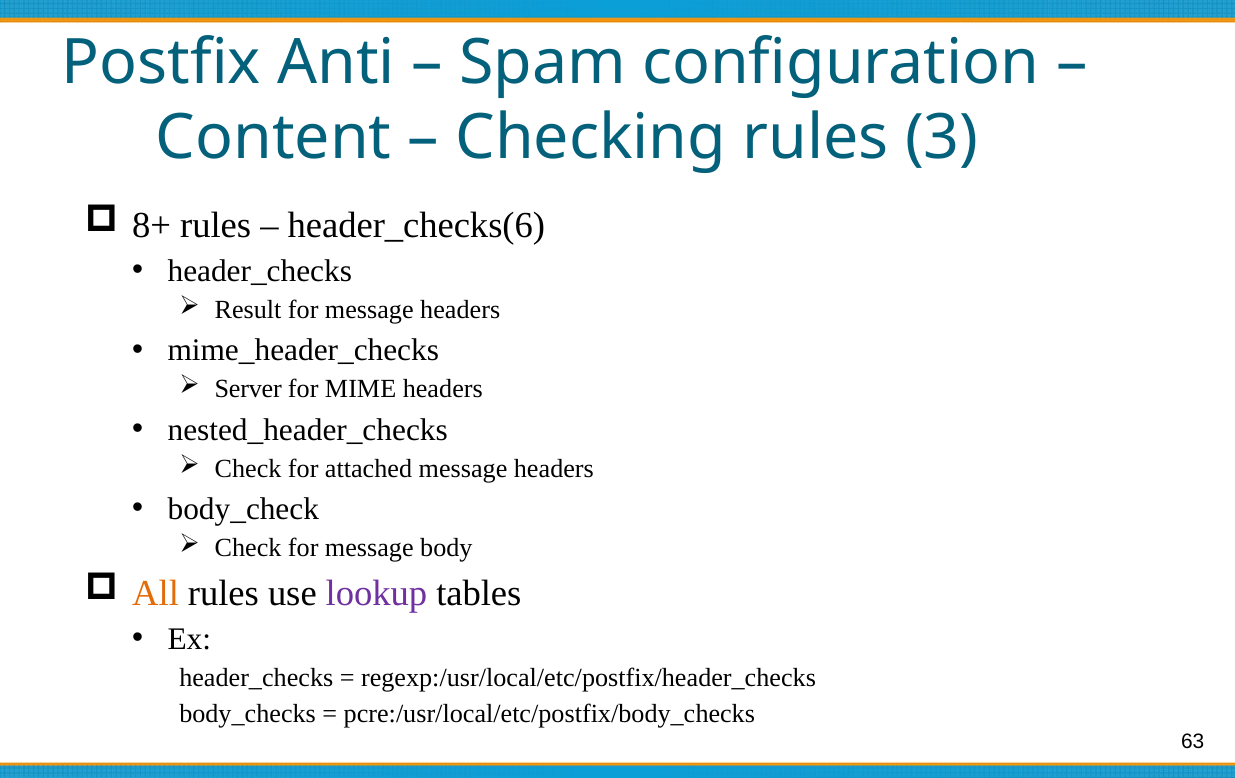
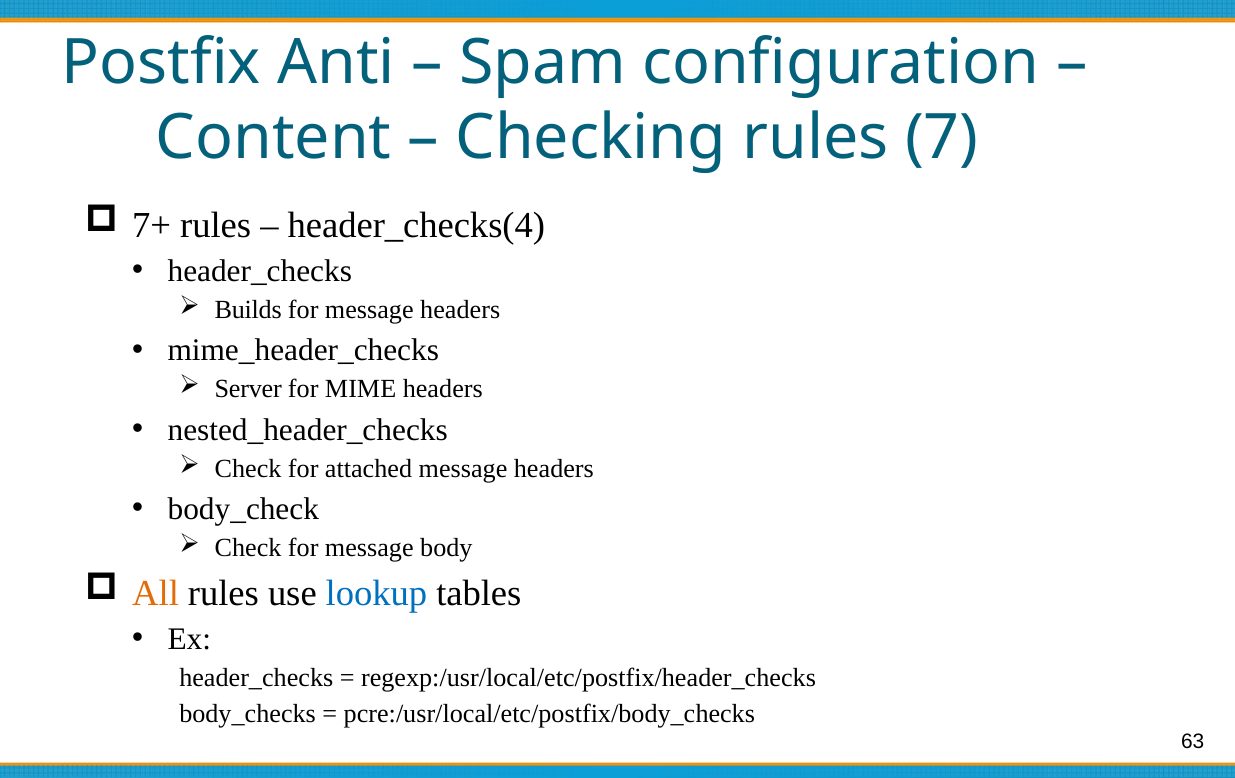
3: 3 -> 7 (942, 138)
8+: 8+ -> 7+ (152, 225)
header_checks(6: header_checks(6 -> header_checks(4 (416, 225)
Result: Result -> Builds (248, 310)
lookup colour: purple -> blue (376, 593)
